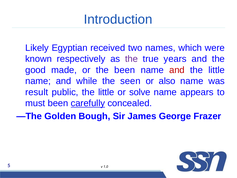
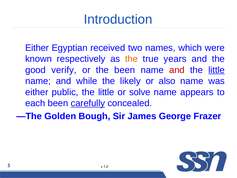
Likely: Likely -> Either (37, 48)
the colour: purple -> orange (131, 59)
made: made -> verify (64, 70)
little underline: none -> present (217, 70)
seen: seen -> likely (130, 81)
result: result -> either (37, 92)
must: must -> each (35, 103)
